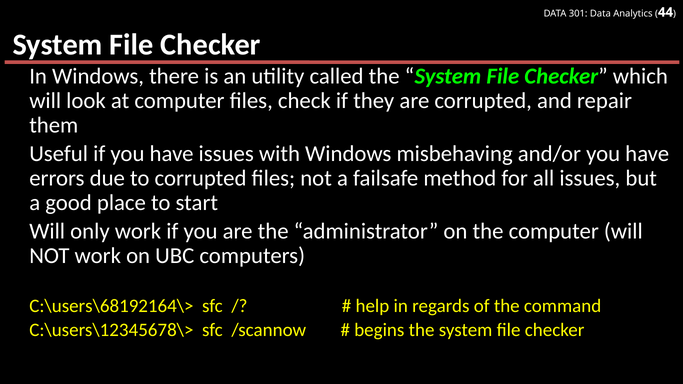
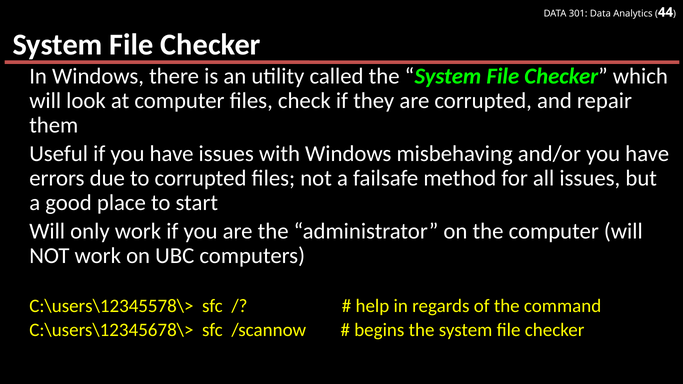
C:\users\68192164\>: C:\users\68192164\> -> C:\users\12345578\> (111, 306)
